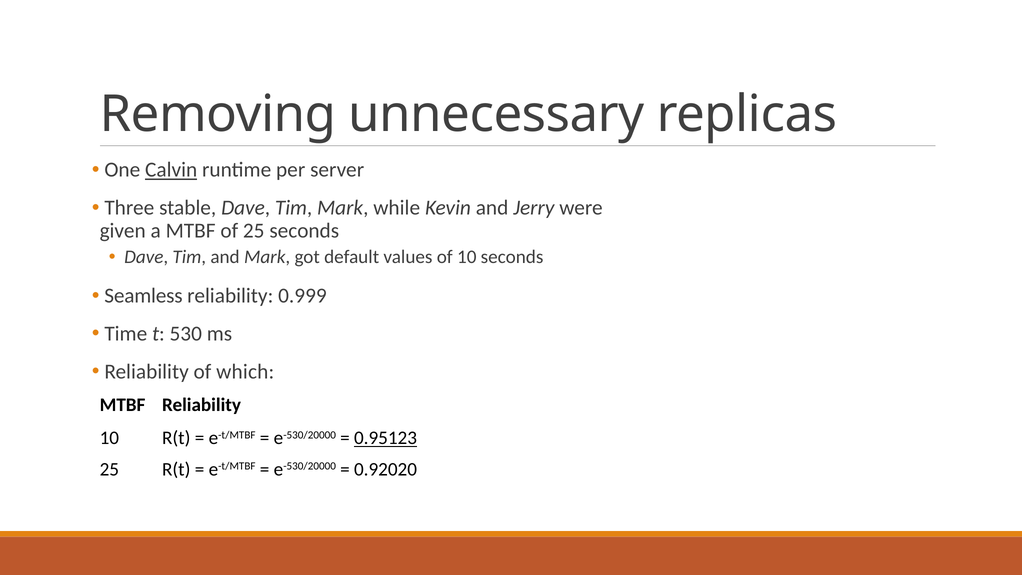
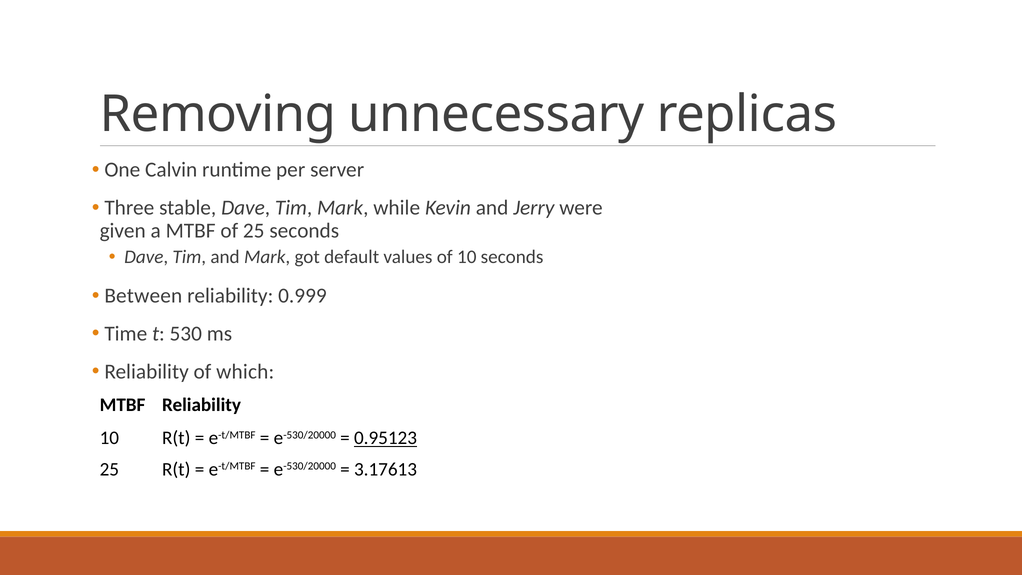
Calvin underline: present -> none (171, 170)
Seamless: Seamless -> Between (143, 296)
0.92020: 0.92020 -> 3.17613 (386, 469)
